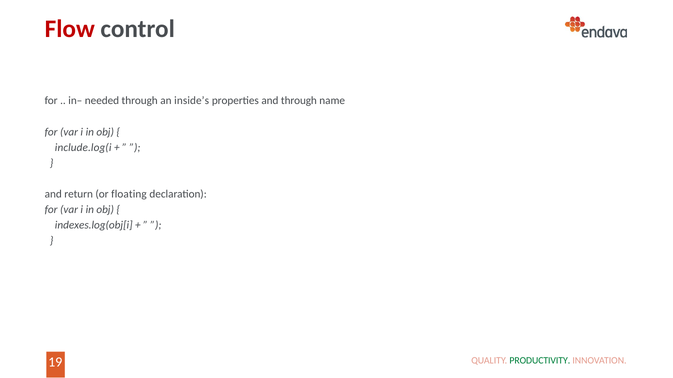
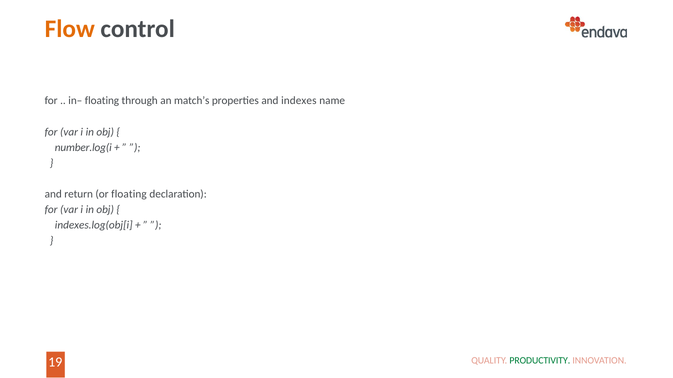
Flow colour: red -> orange (70, 29)
in– needed: needed -> floating (102, 101)
inside’s: inside’s -> match’s (192, 101)
and through: through -> indexes (299, 101)
include.log(i: include.log(i -> number.log(i (83, 148)
